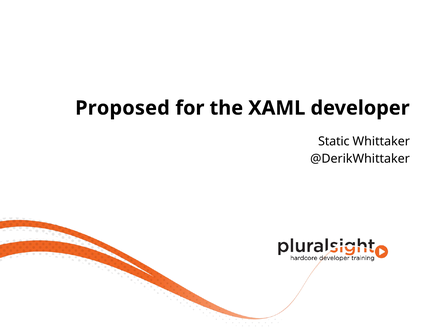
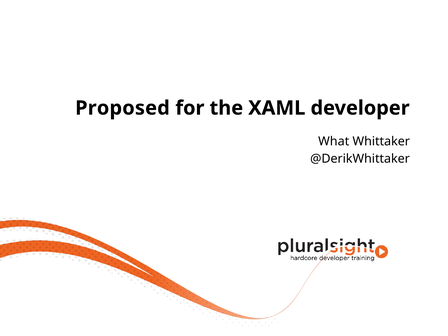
Static: Static -> What (334, 141)
